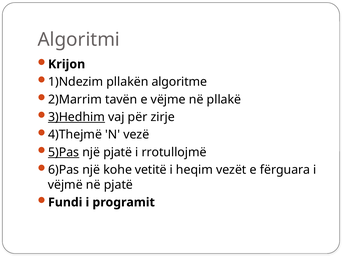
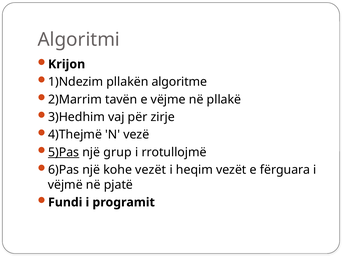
3)Hedhim underline: present -> none (76, 117)
një pjatë: pjatë -> grup (118, 152)
kohe vetitë: vetitë -> vezët (151, 170)
